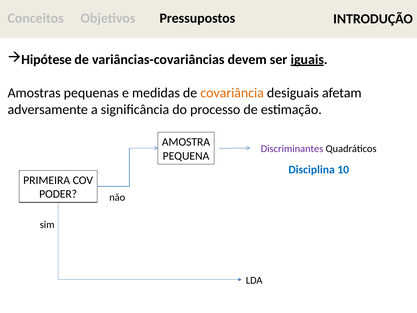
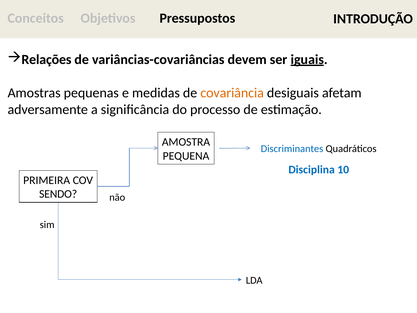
Hipótese: Hipótese -> Relações (46, 59)
Discriminantes colour: purple -> blue (292, 149)
PODER: PODER -> SENDO (58, 194)
